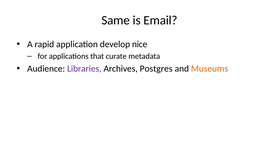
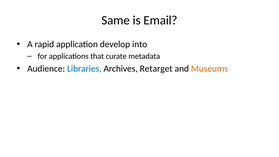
nice: nice -> into (140, 44)
Libraries colour: purple -> blue (84, 69)
Postgres: Postgres -> Retarget (156, 69)
